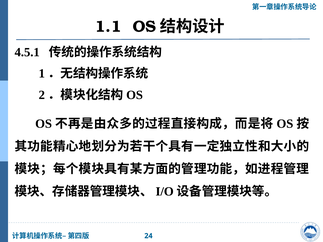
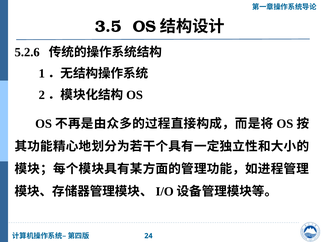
1.1: 1.1 -> 3.5 (108, 27)
4.5.1: 4.5.1 -> 5.2.6 (27, 52)
